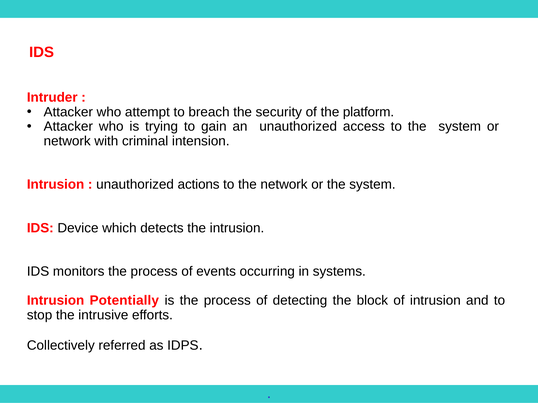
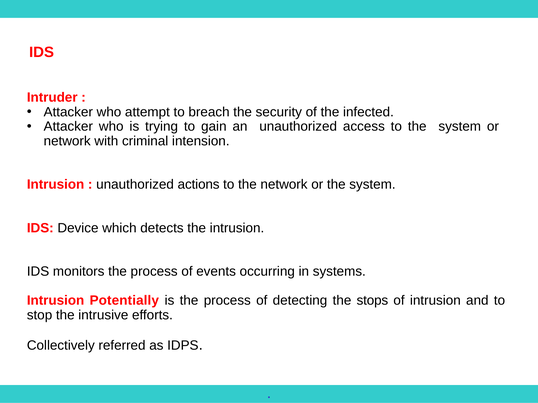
platform: platform -> infected (368, 112)
block: block -> stops (372, 301)
